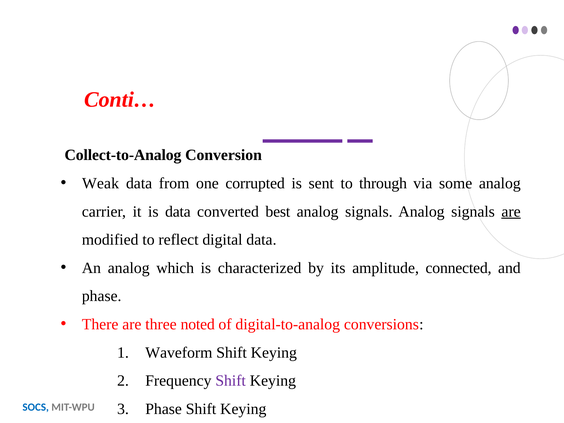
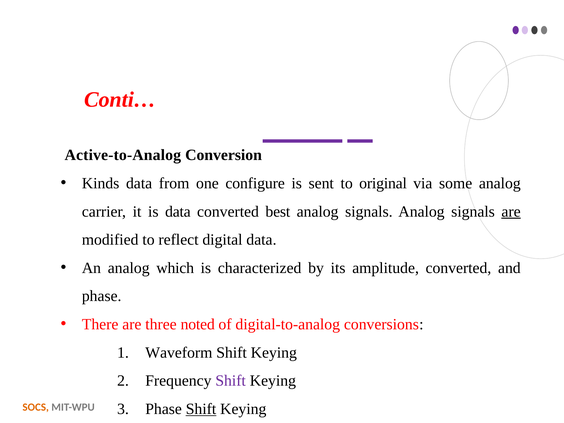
Collect-to-Analog: Collect-to-Analog -> Active-to-Analog (123, 155)
Weak: Weak -> Kinds (101, 183)
corrupted: corrupted -> configure (255, 183)
through: through -> original (383, 183)
amplitude connected: connected -> converted (458, 268)
Shift underline: none -> present (201, 409)
SOCS colour: blue -> orange (36, 407)
